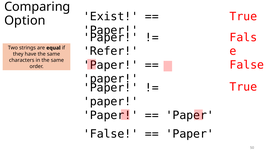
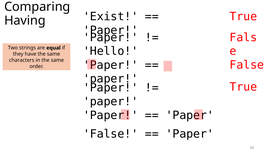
Option: Option -> Having (25, 20)
Refer: Refer -> Hello (111, 51)
